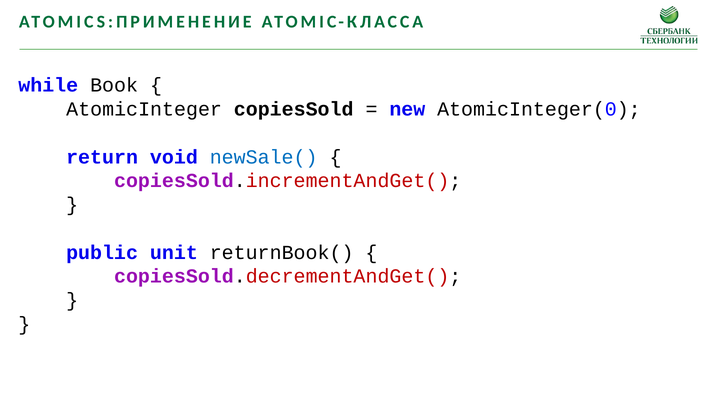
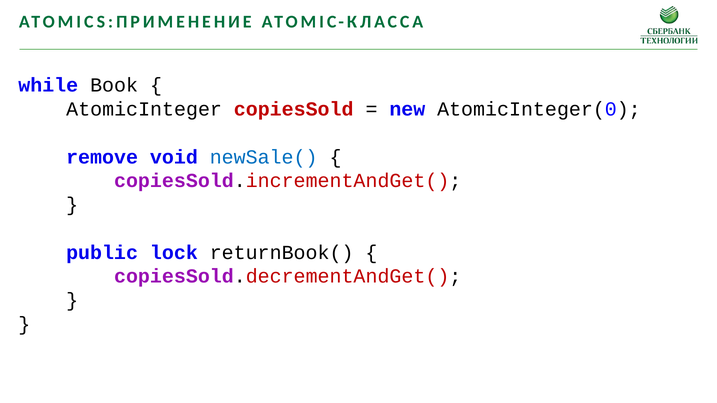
copiesSold colour: black -> red (294, 109)
return: return -> remove (102, 157)
unit: unit -> lock (174, 253)
